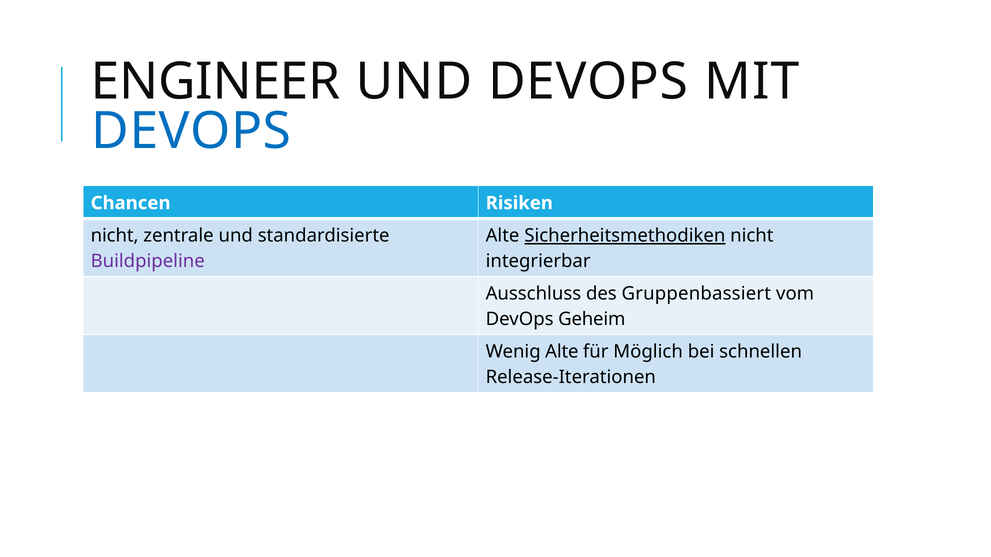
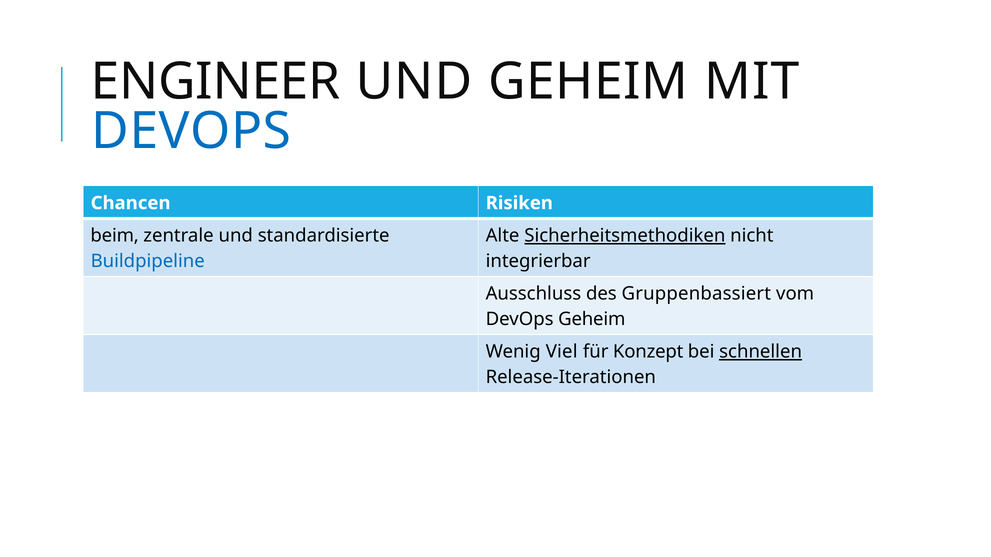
UND DEVOPS: DEVOPS -> GEHEIM (588, 82)
nicht: nicht -> beim (115, 236)
Buildpipeline colour: purple -> blue (148, 261)
Wenig Alte: Alte -> Viel (562, 352)
Möglich: Möglich -> Konzept (648, 352)
schnellen underline: none -> present (761, 352)
